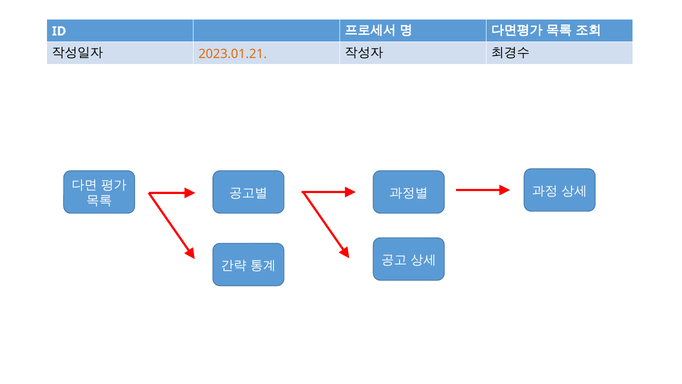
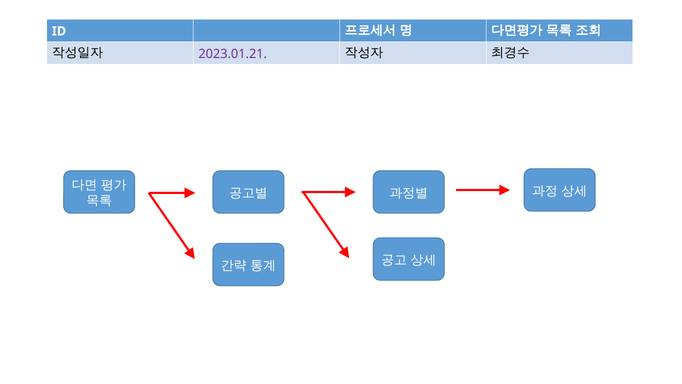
2023.01.21 colour: orange -> purple (233, 54)
